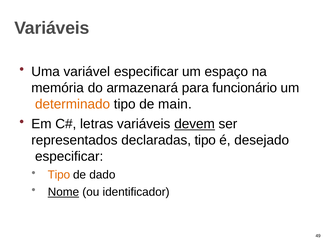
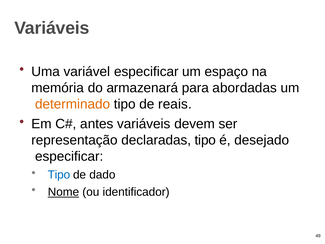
funcionário: funcionário -> abordadas (245, 88)
main: main -> reais (175, 104)
letras: letras -> antes (97, 124)
devem underline: present -> none (195, 124)
representados: representados -> representação (74, 140)
Tipo colour: orange -> blue (59, 175)
